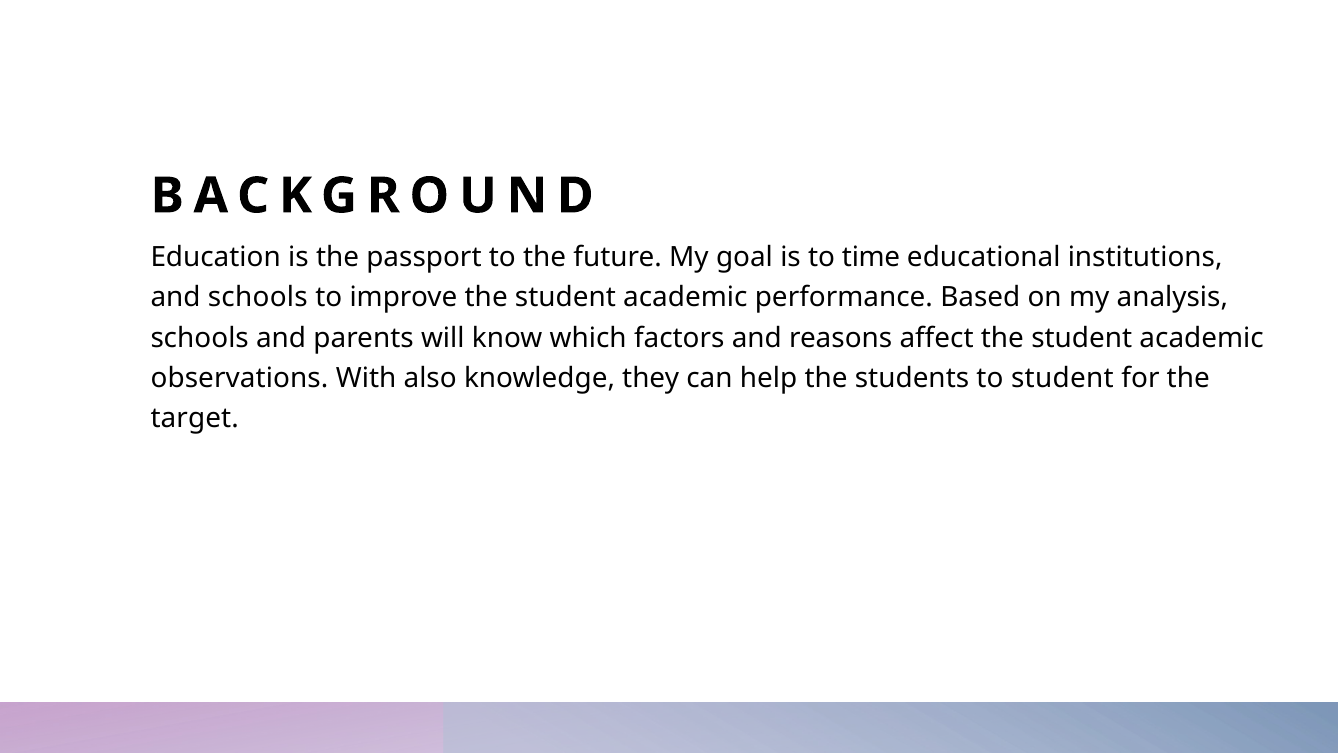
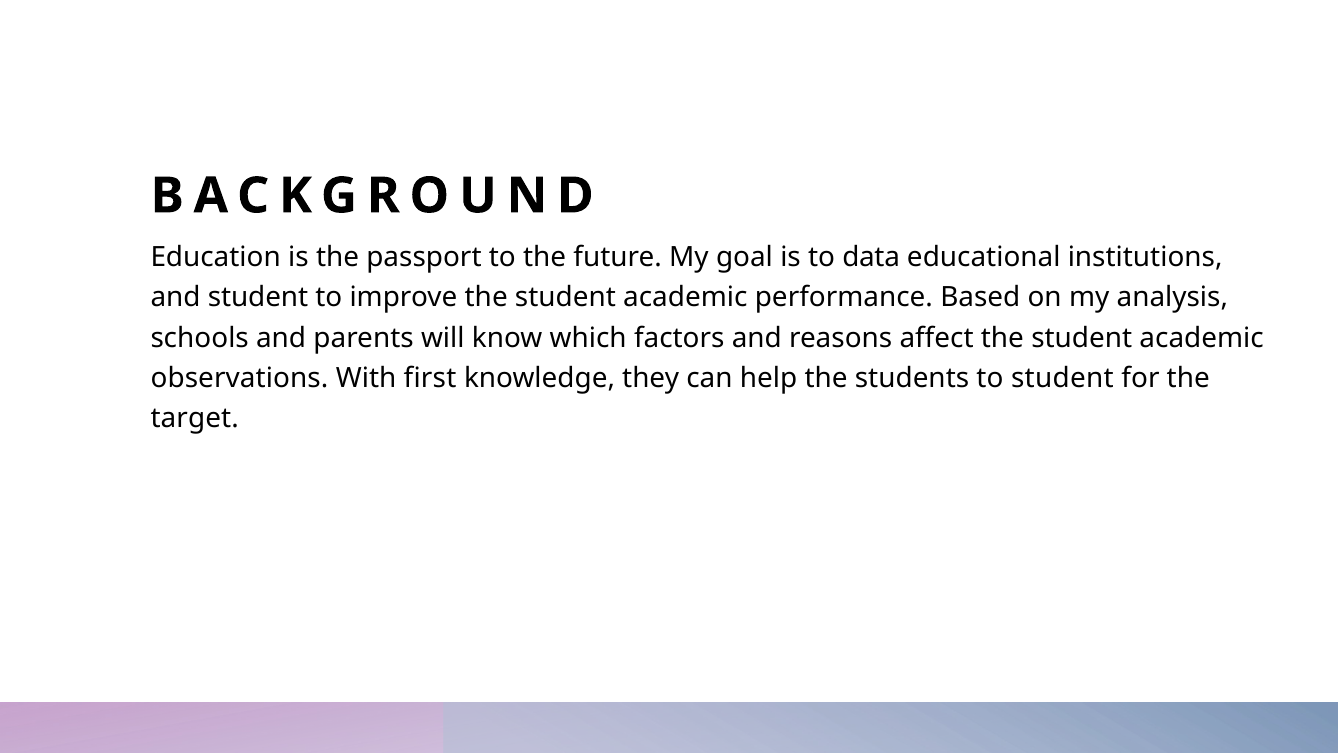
time: time -> data (871, 257)
and schools: schools -> student (258, 298)
also: also -> first (430, 378)
